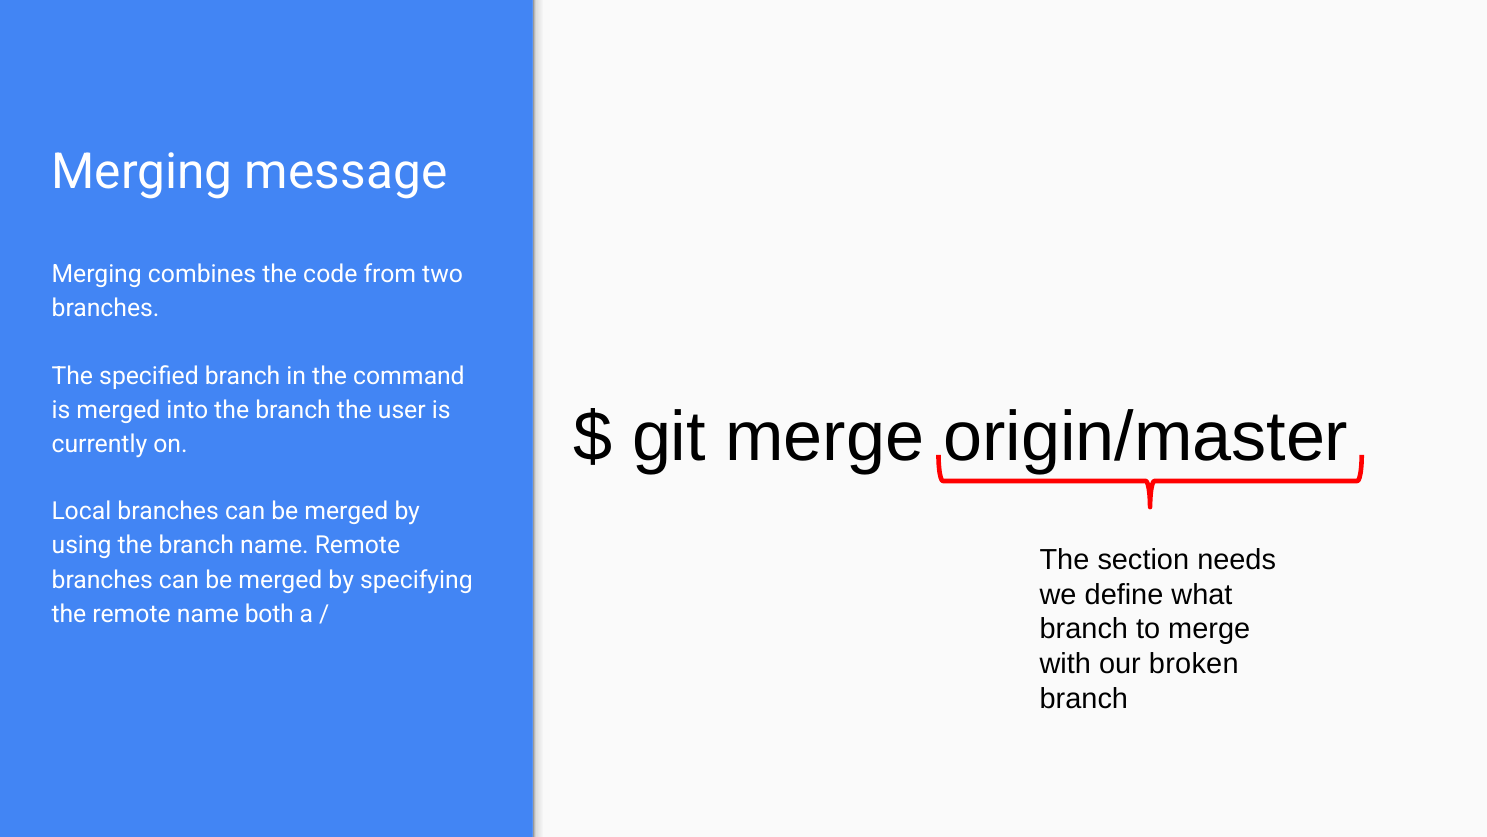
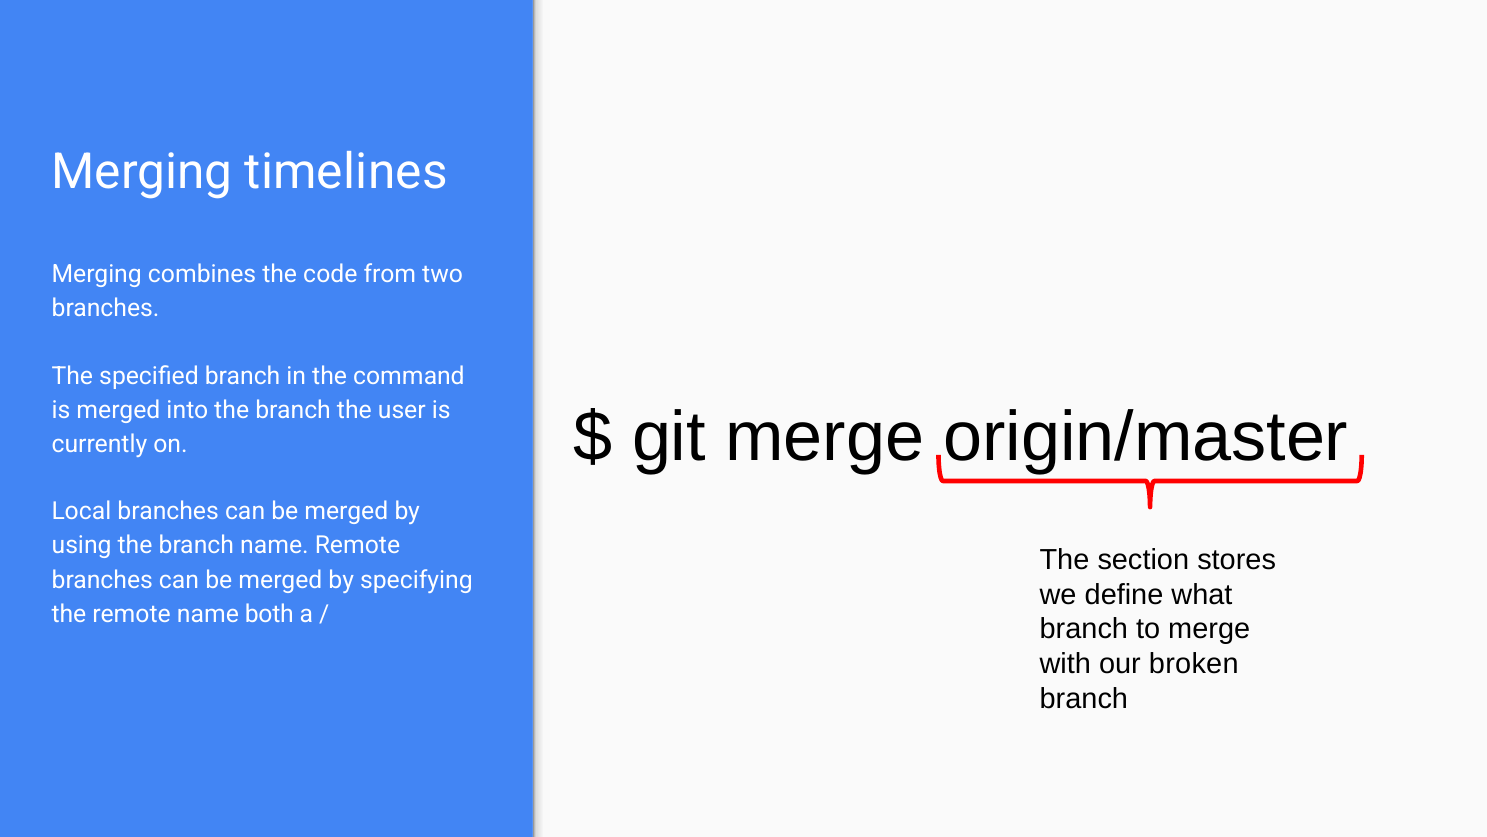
message: message -> timelines (346, 172)
needs: needs -> stores (1237, 559)
